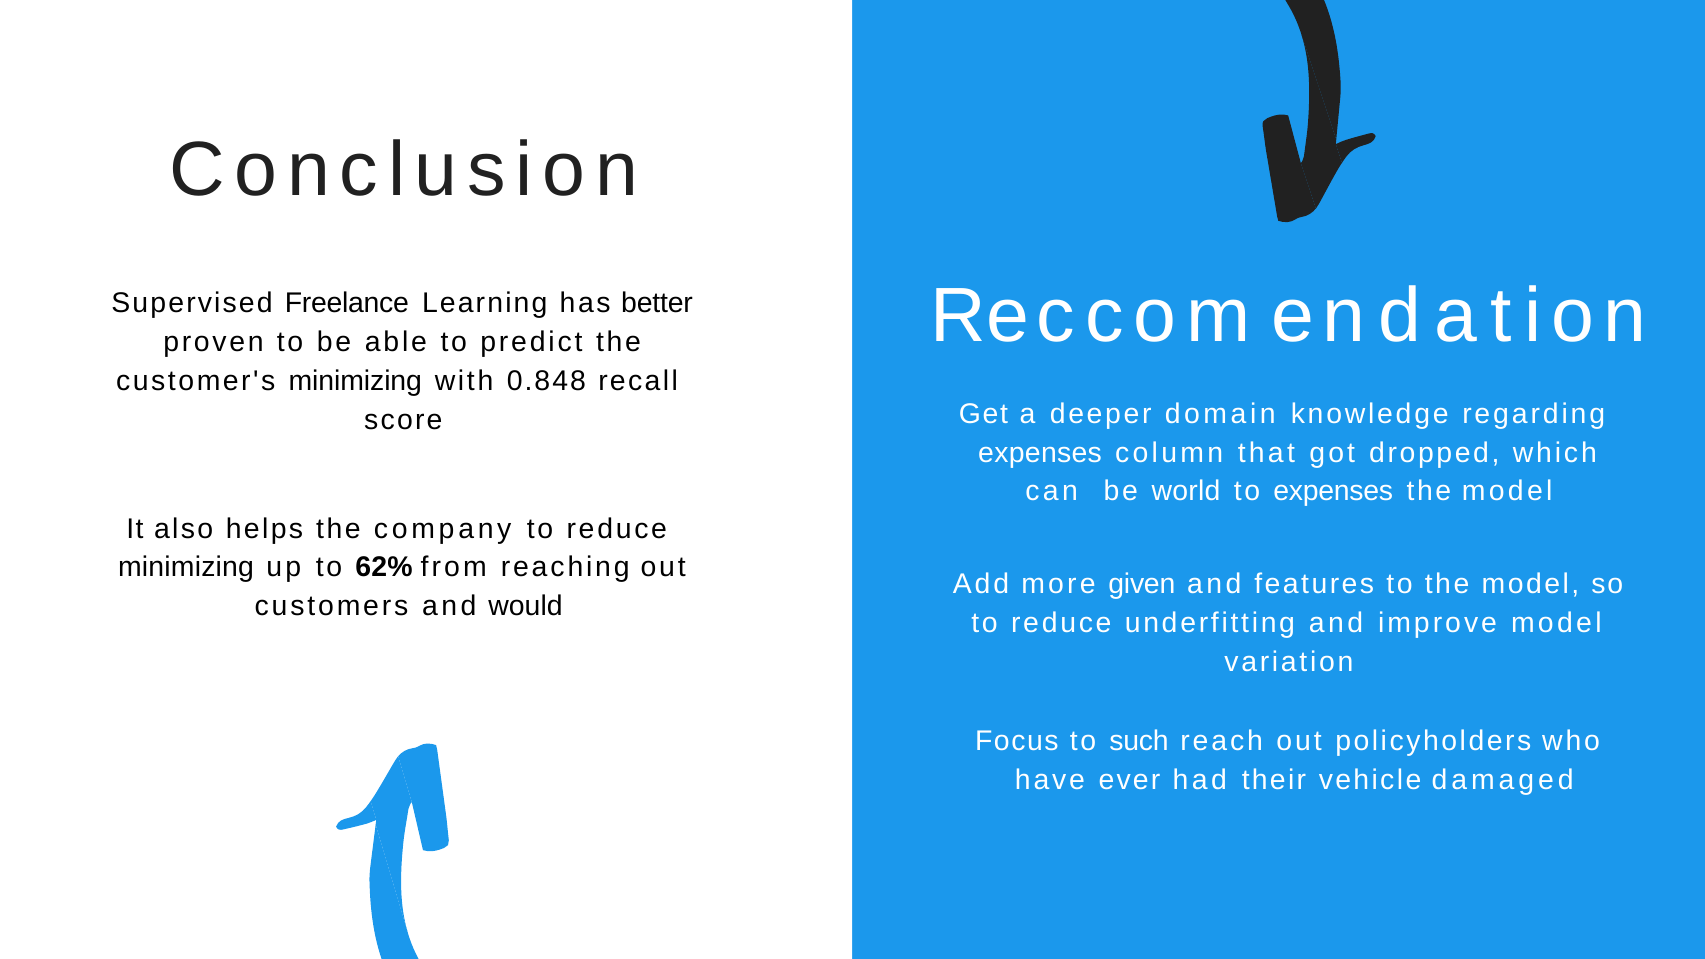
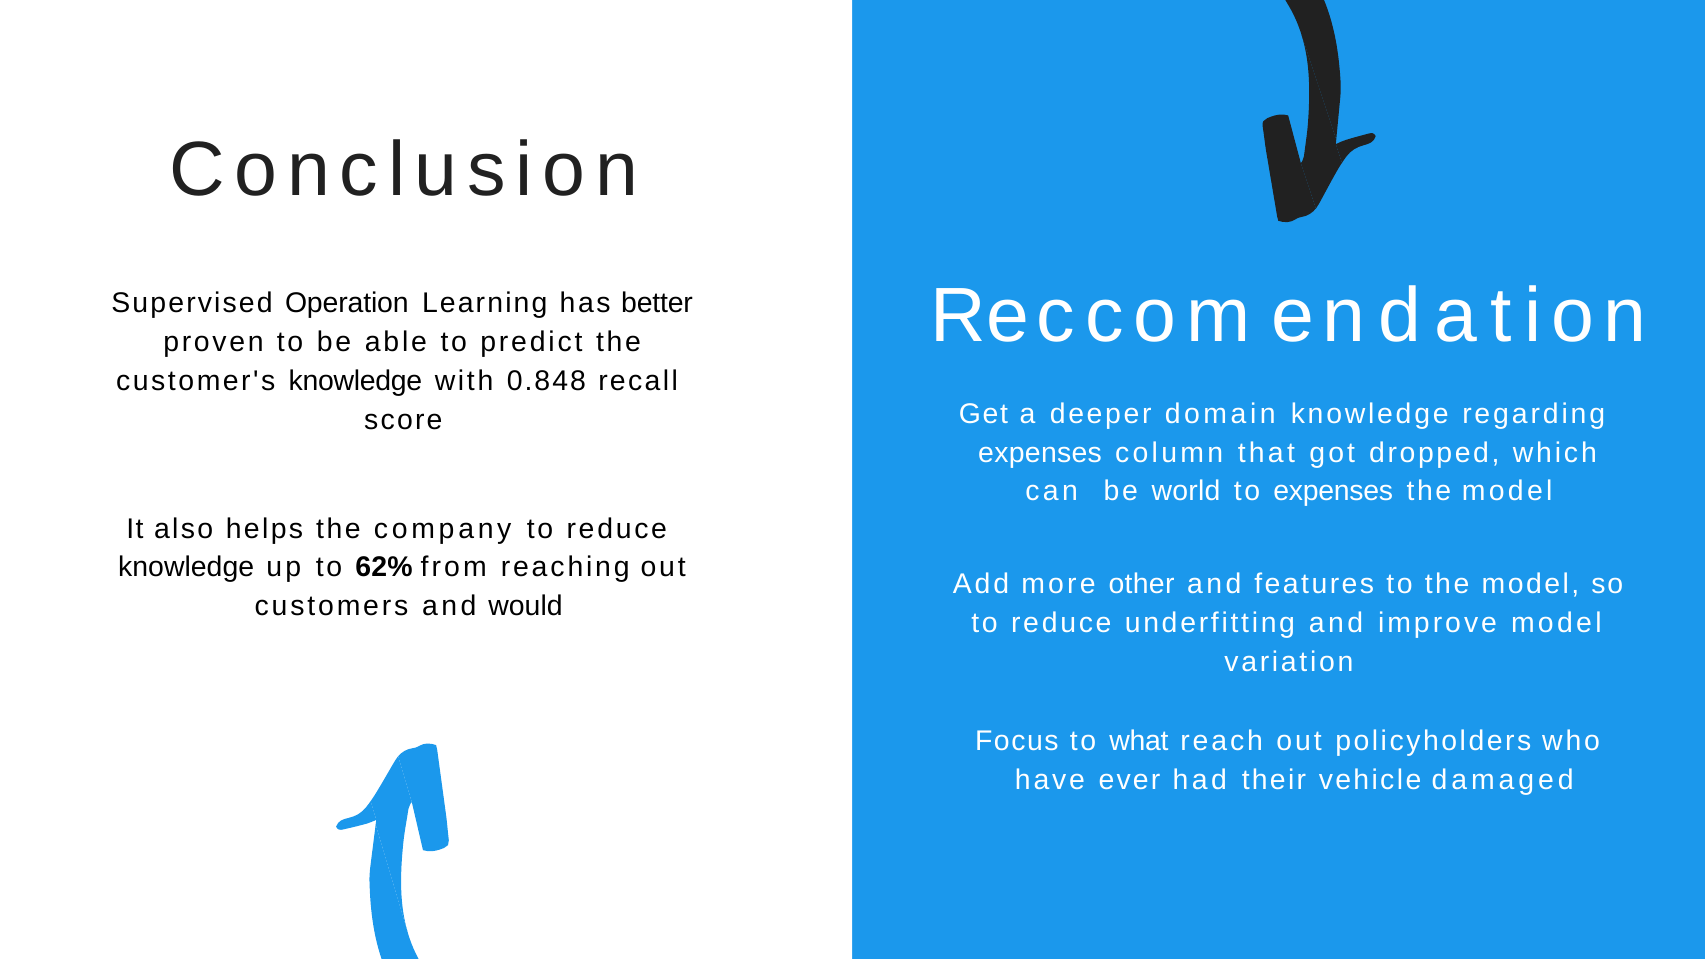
Freelance: Freelance -> Operation (347, 303)
customer's minimizing: minimizing -> knowledge (355, 381)
minimizing: minimizing -> knowledge (186, 568)
given: given -> other (1142, 585)
such: such -> what (1139, 742)
